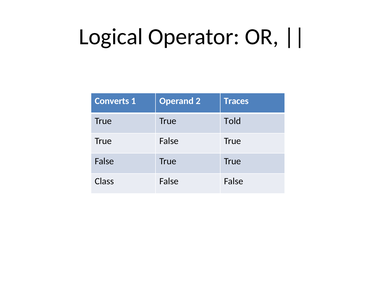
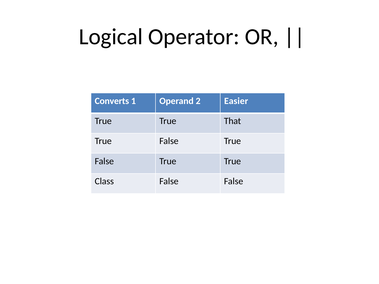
Traces: Traces -> Easier (236, 101)
Told: Told -> That (233, 121)
